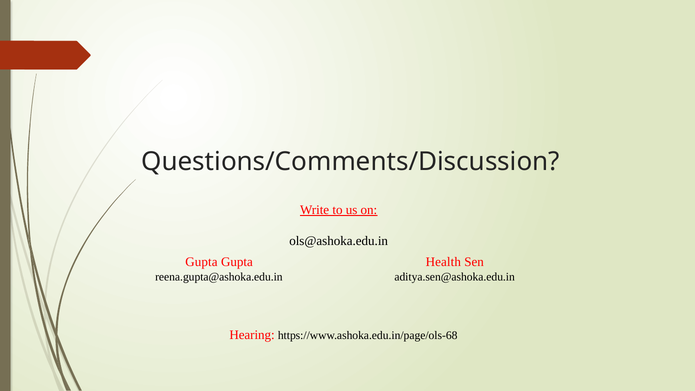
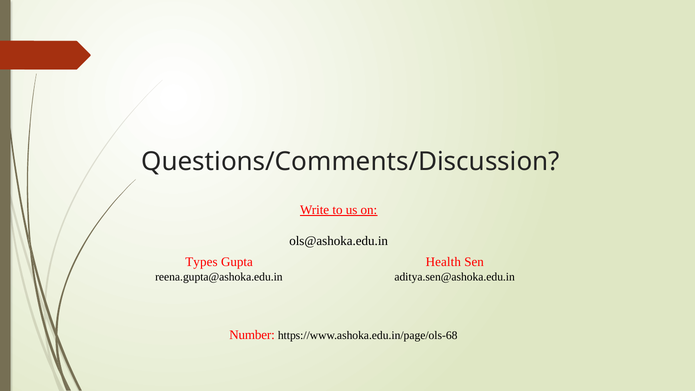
Gupta: Gupta -> Types (201, 262)
Hearing: Hearing -> Number (252, 335)
